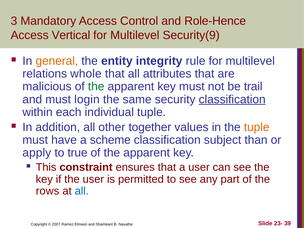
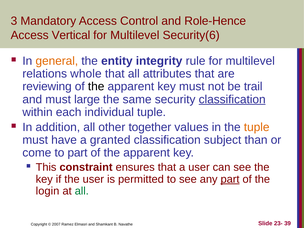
Security(9: Security(9 -> Security(6 (191, 35)
malicious: malicious -> reviewing (47, 87)
the colour: green -> black (96, 87)
login: login -> large (87, 99)
scheme: scheme -> granted (110, 140)
apply: apply -> come (37, 153)
to true: true -> part (78, 153)
part underline: none -> present (230, 179)
rows: rows -> login (48, 191)
all colour: blue -> green (82, 191)
